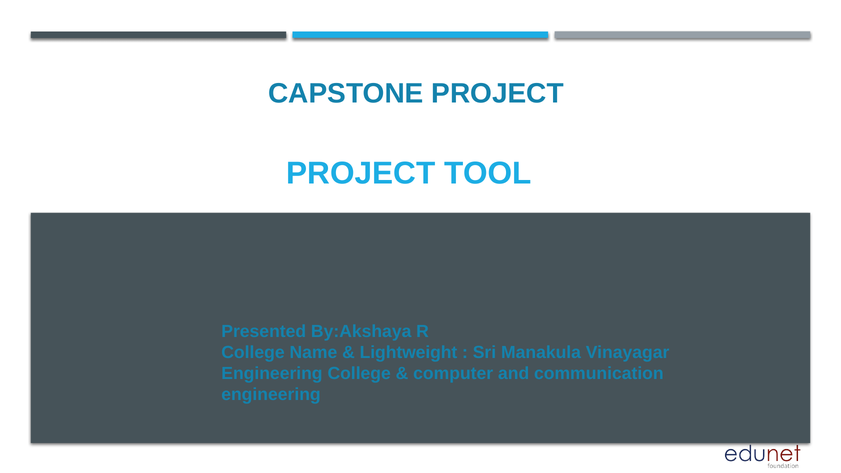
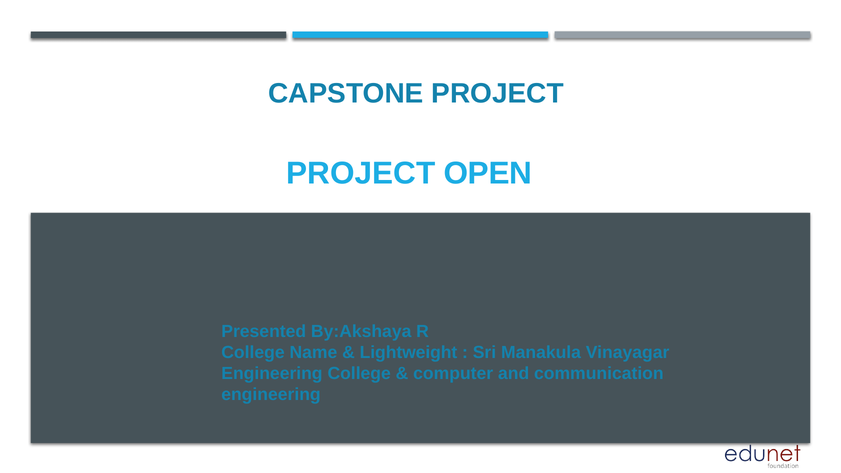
TOOL: TOOL -> OPEN (488, 173)
